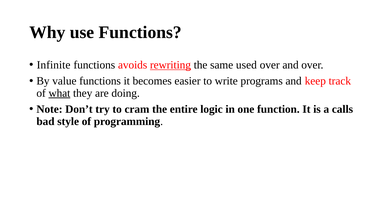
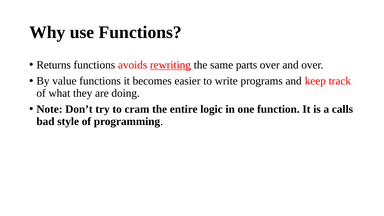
Infinite: Infinite -> Returns (54, 65)
used: used -> parts (247, 65)
what underline: present -> none (59, 93)
